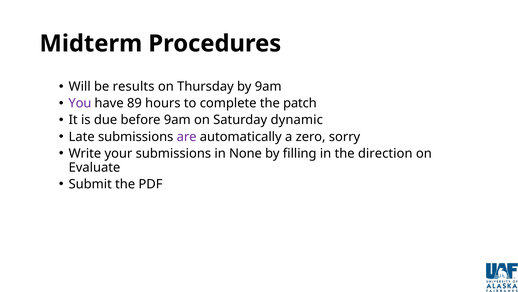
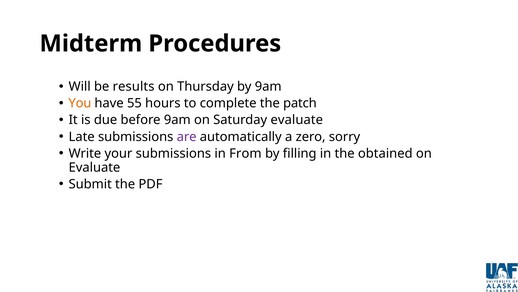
You colour: purple -> orange (80, 103)
89: 89 -> 55 (134, 103)
Saturday dynamic: dynamic -> evaluate (297, 120)
None: None -> From (245, 153)
direction: direction -> obtained (385, 153)
